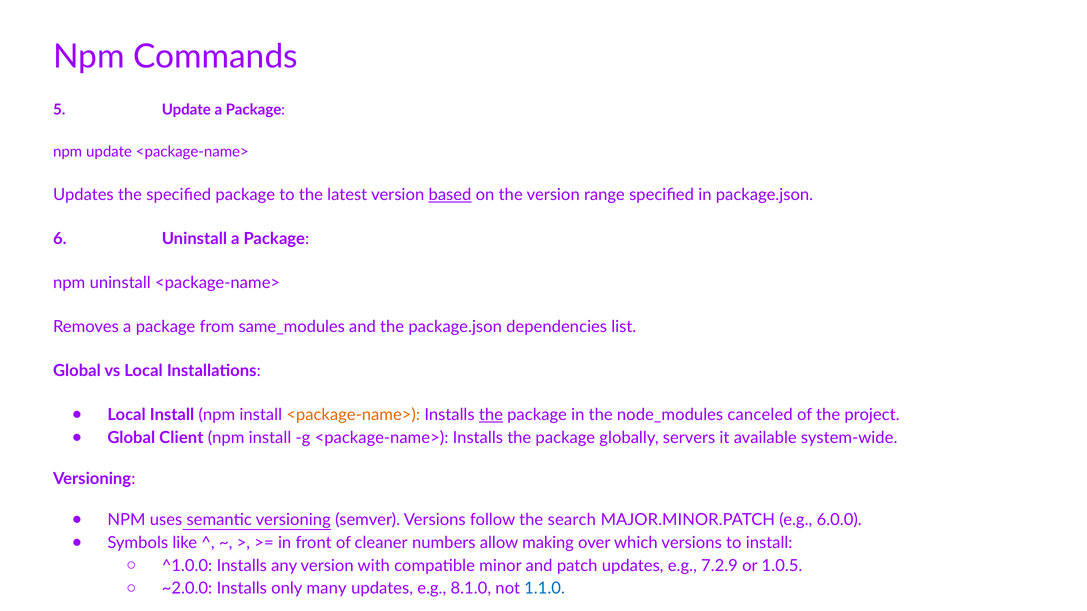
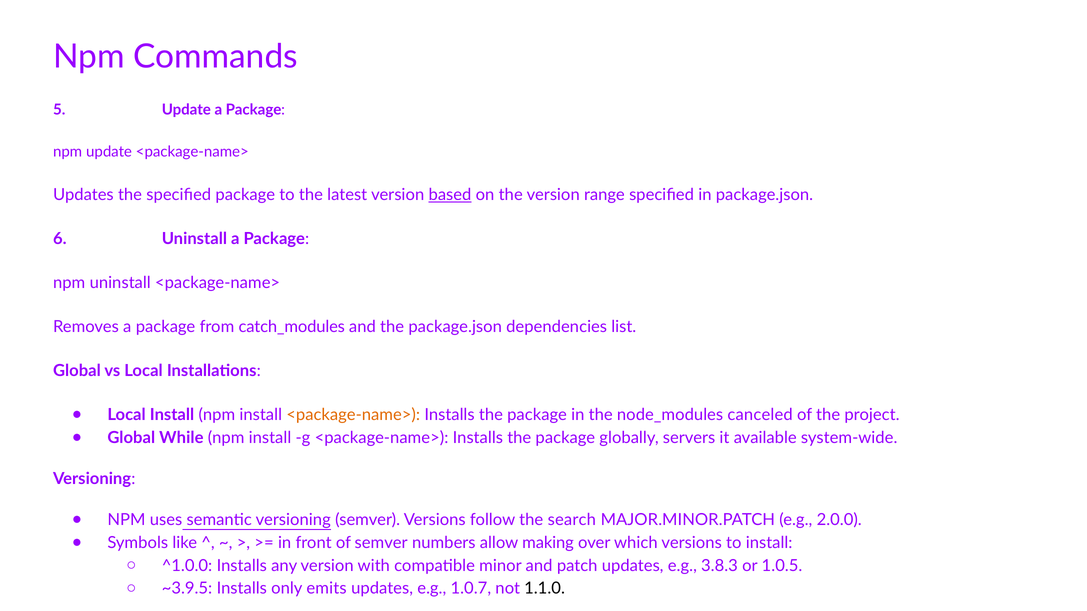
same_modules: same_modules -> catch_modules (292, 327)
the underline: present -> none (491, 415)
Client: Client -> While (181, 438)
6.0.0: 6.0.0 -> 2.0.0 (839, 520)
of cleaner: cleaner -> semver (381, 543)
7.2.9: 7.2.9 -> 3.8.3 (719, 566)
~2.0.0: ~2.0.0 -> ~3.9.5 (187, 589)
many: many -> emits (327, 589)
8.1.0: 8.1.0 -> 1.0.7 (471, 589)
1.1.0 colour: blue -> black (545, 589)
